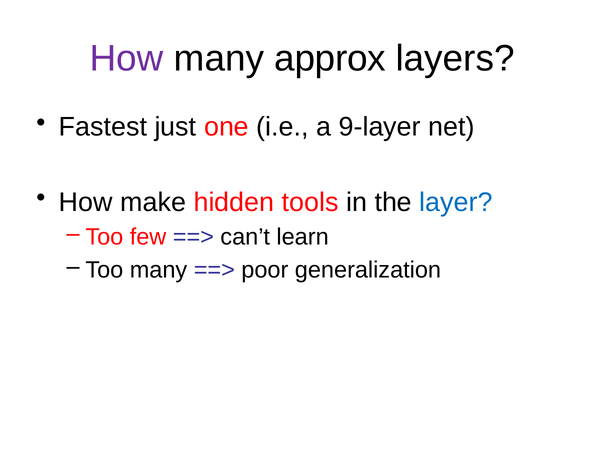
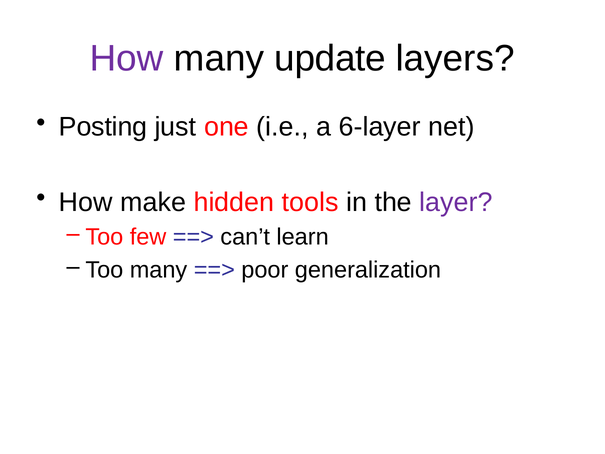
approx: approx -> update (330, 59)
Fastest: Fastest -> Posting (103, 127)
9-layer: 9-layer -> 6-layer (380, 127)
layer colour: blue -> purple (456, 202)
